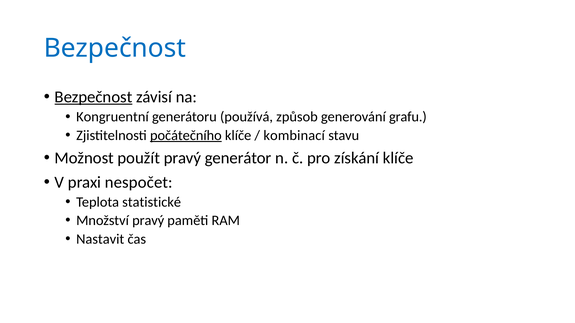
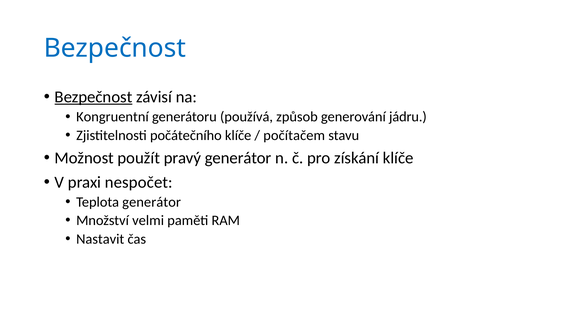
grafu: grafu -> jádru (408, 117)
počátečního underline: present -> none (186, 136)
kombinací: kombinací -> počítačem (294, 136)
Teplota statistické: statistické -> generátor (152, 202)
Množství pravý: pravý -> velmi (148, 221)
